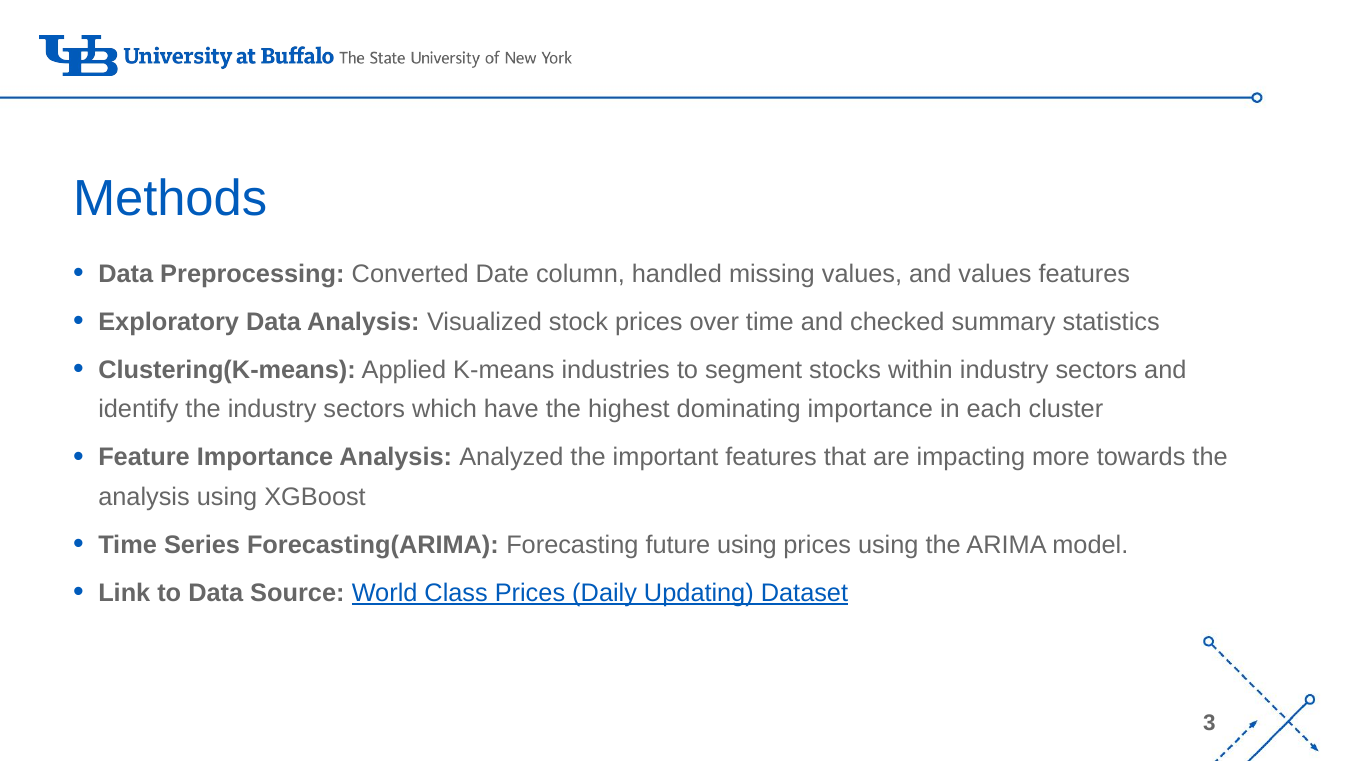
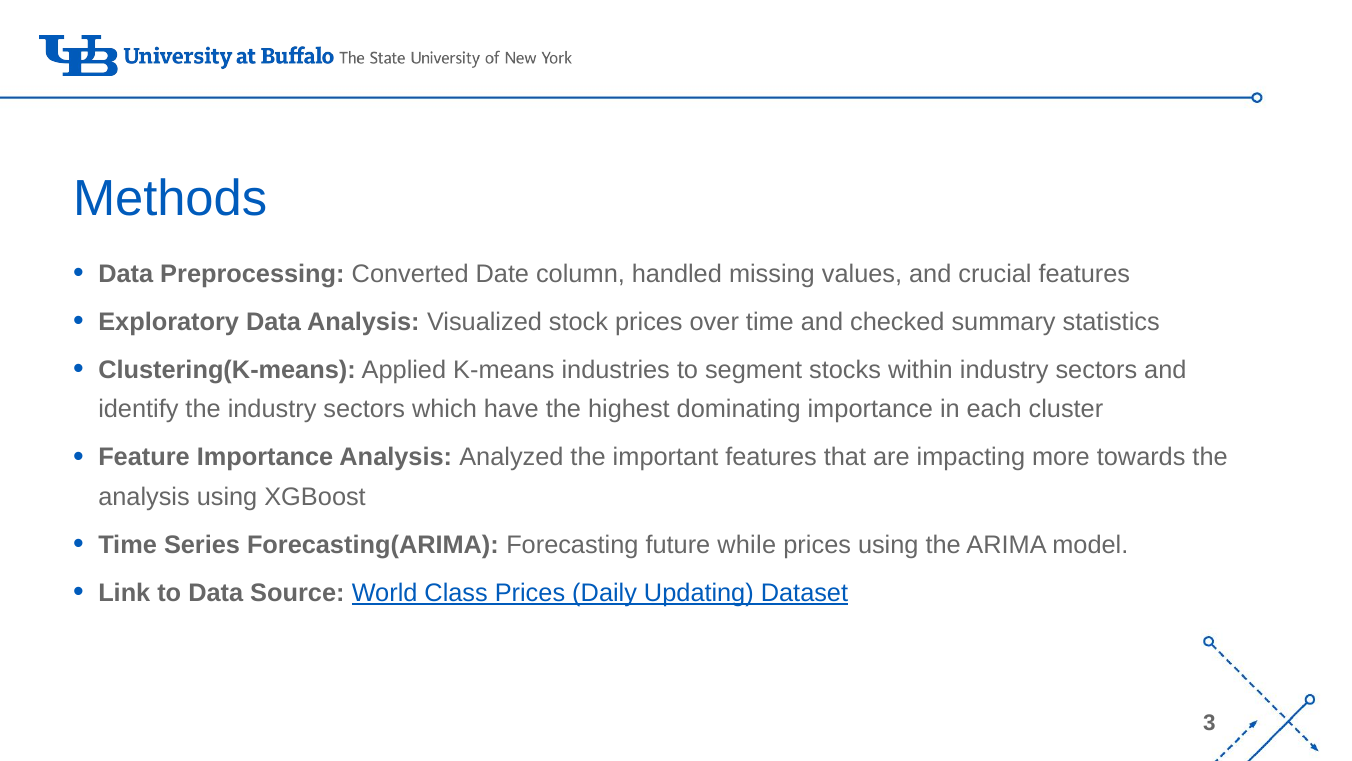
and values: values -> crucial (995, 274)
future using: using -> while (747, 544)
